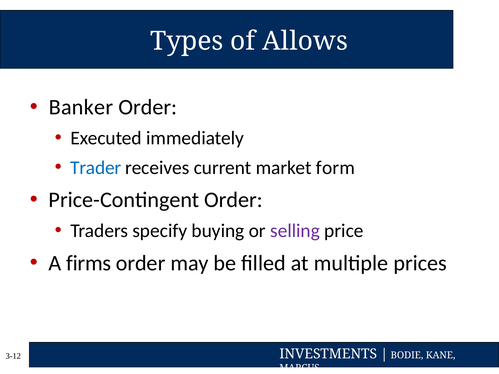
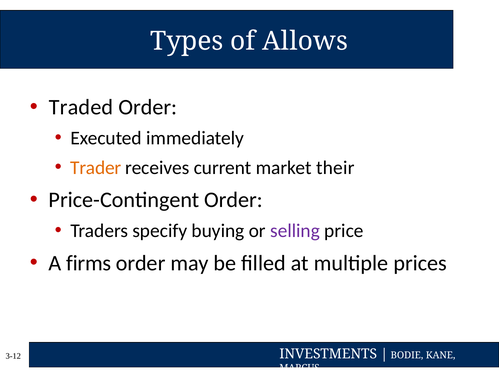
Banker: Banker -> Traded (81, 107)
Trader colour: blue -> orange (96, 168)
form: form -> their (335, 168)
